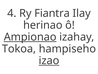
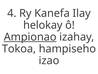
Fiantra: Fiantra -> Kanefa (52, 13)
herinao: herinao -> helokay (43, 25)
izao underline: present -> none (49, 60)
